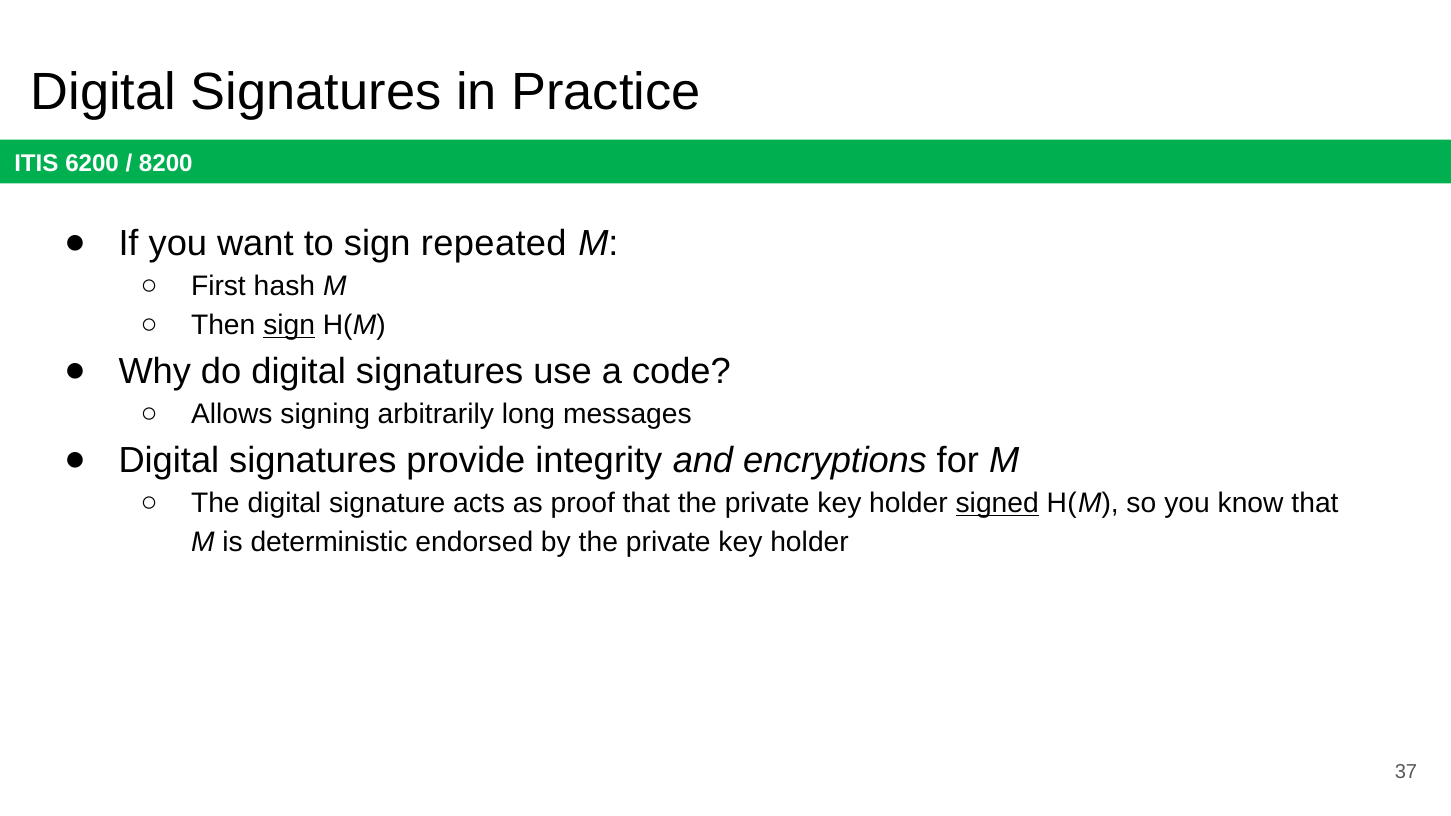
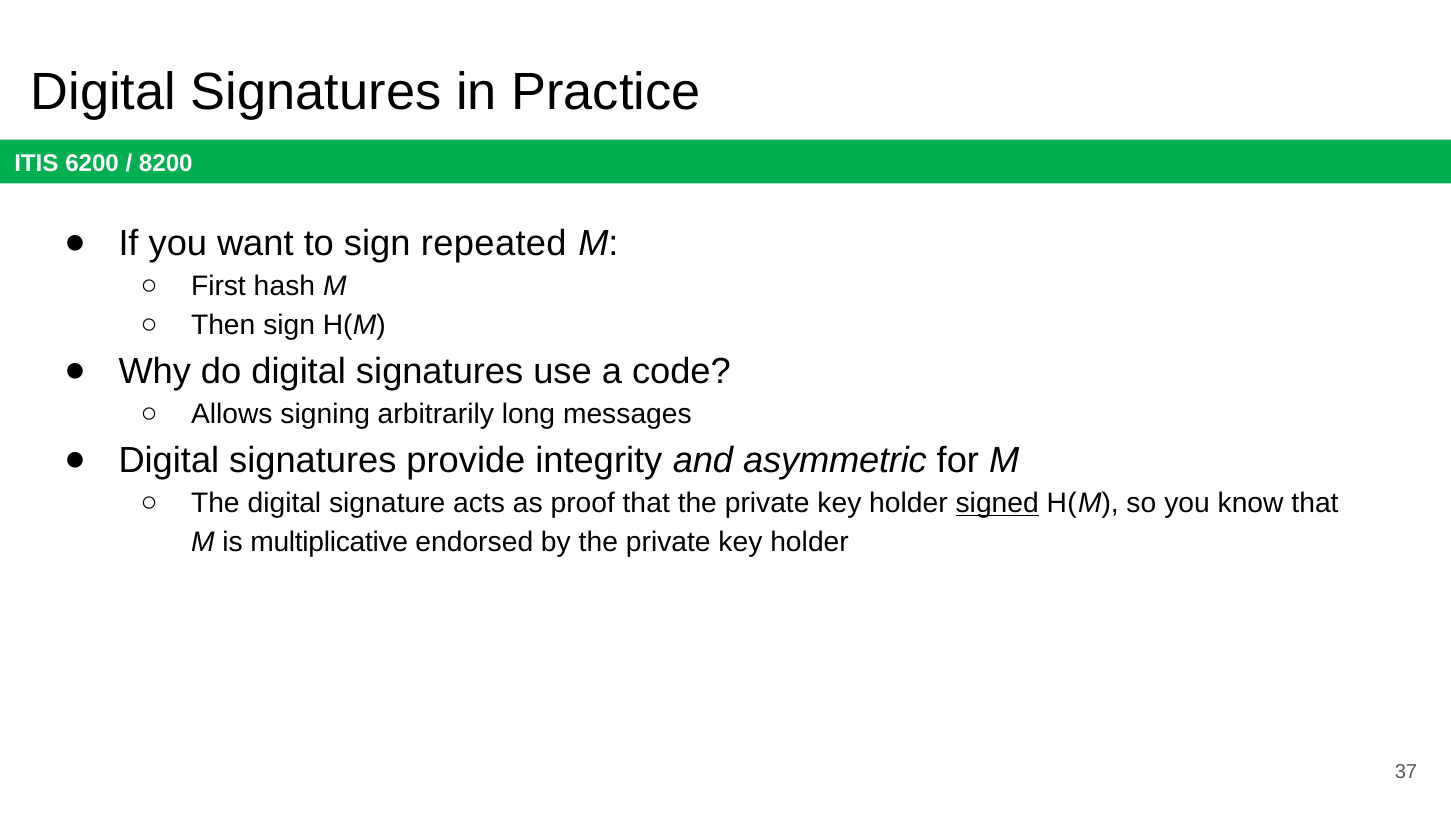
sign underline: present -> none (289, 325)
encryptions: encryptions -> asymmetric (835, 460)
deterministic: deterministic -> multiplicative (329, 543)
